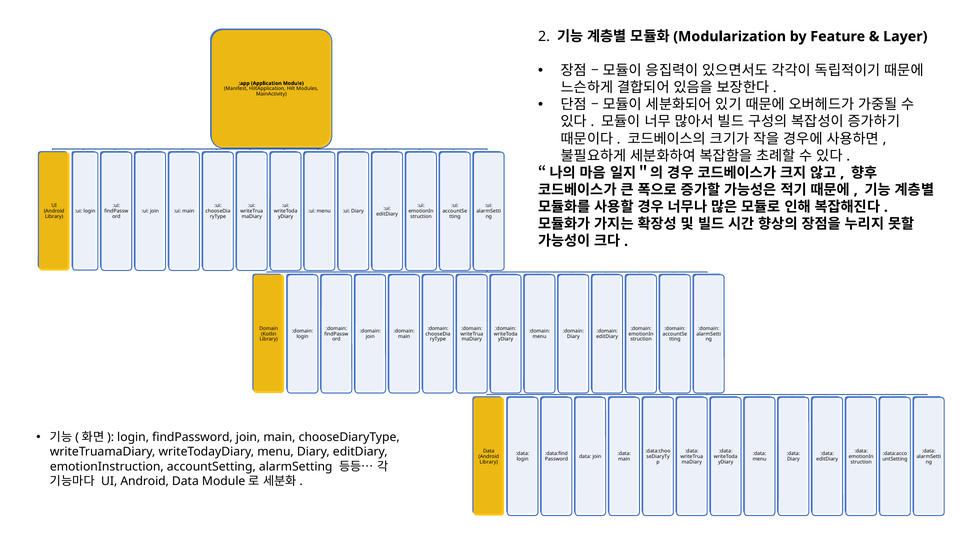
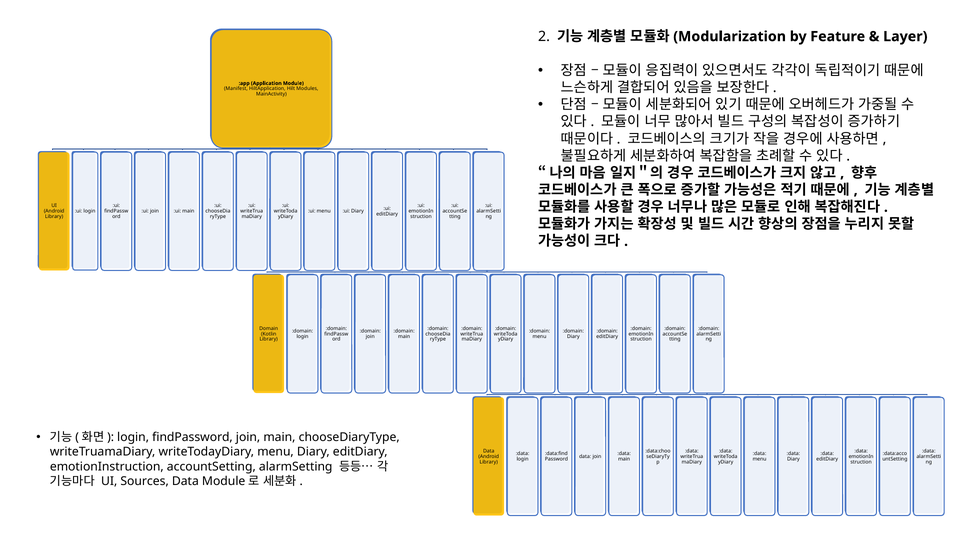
Android: Android -> Sources (145, 481)
